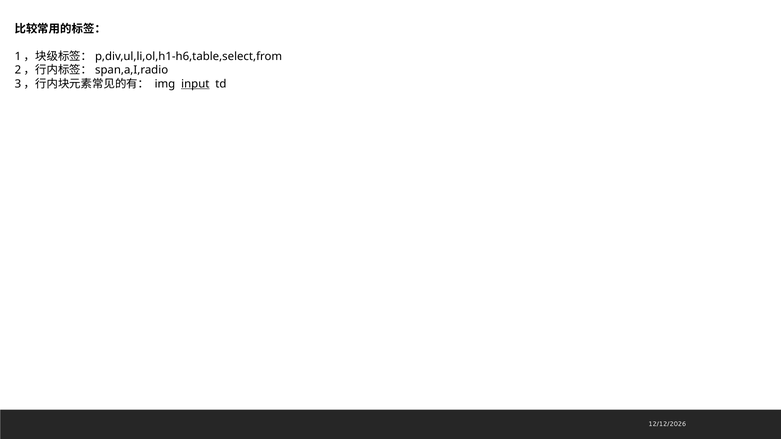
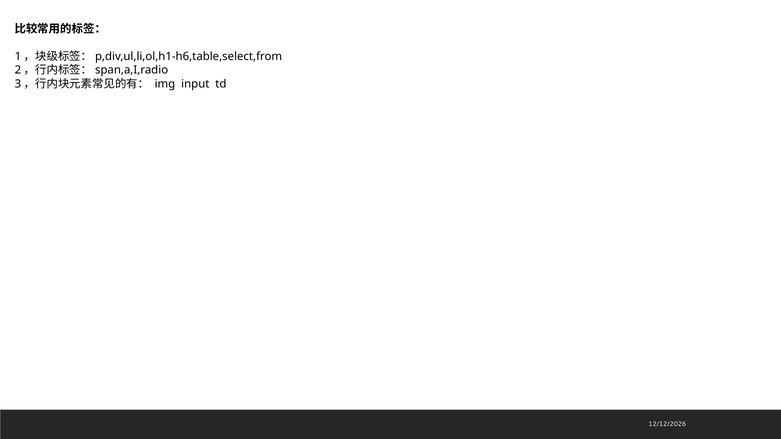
input underline: present -> none (195, 84)
